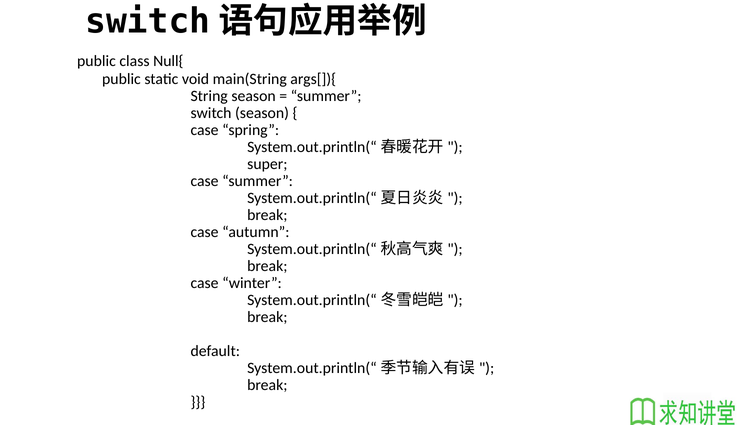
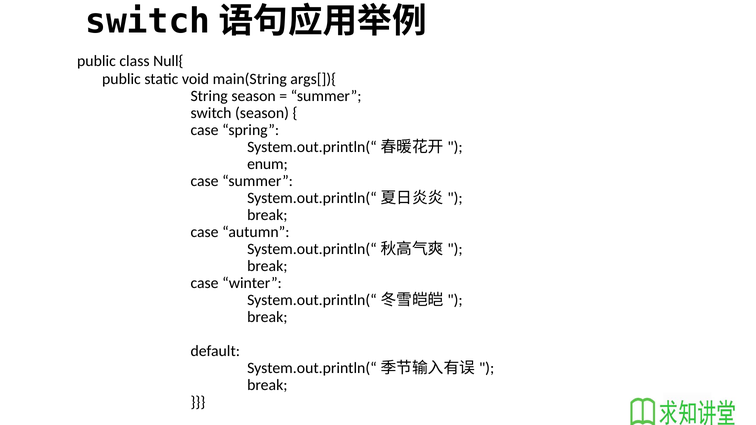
super: super -> enum (267, 164)
